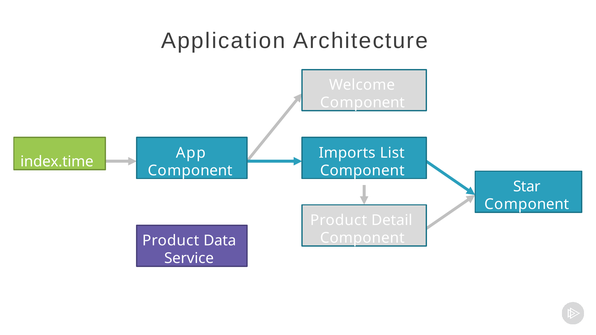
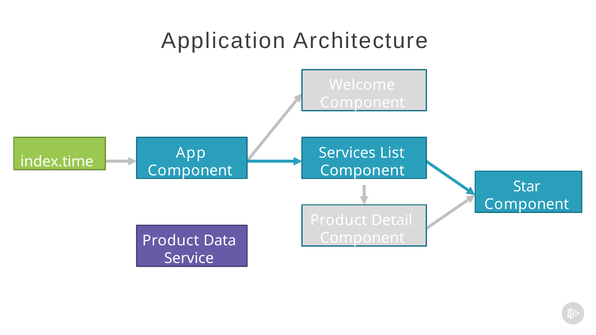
Imports: Imports -> Services (347, 153)
